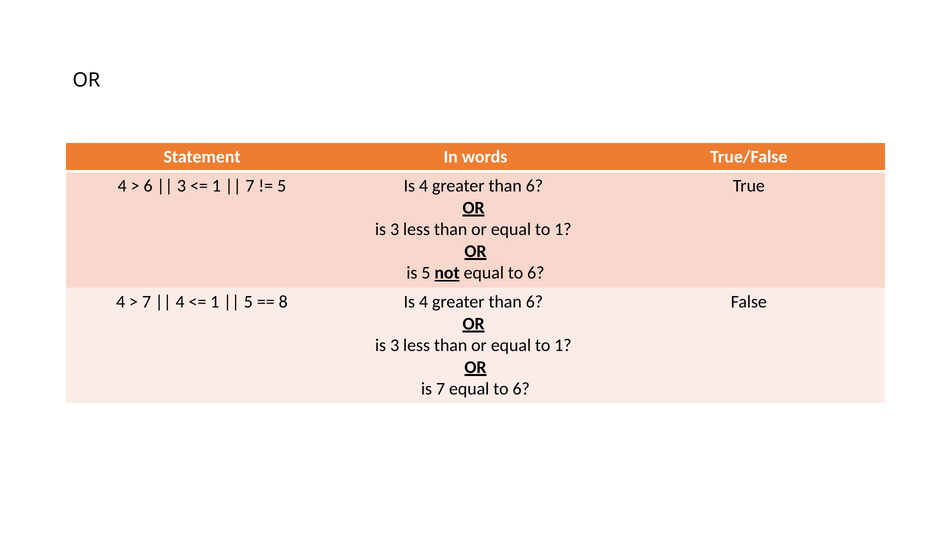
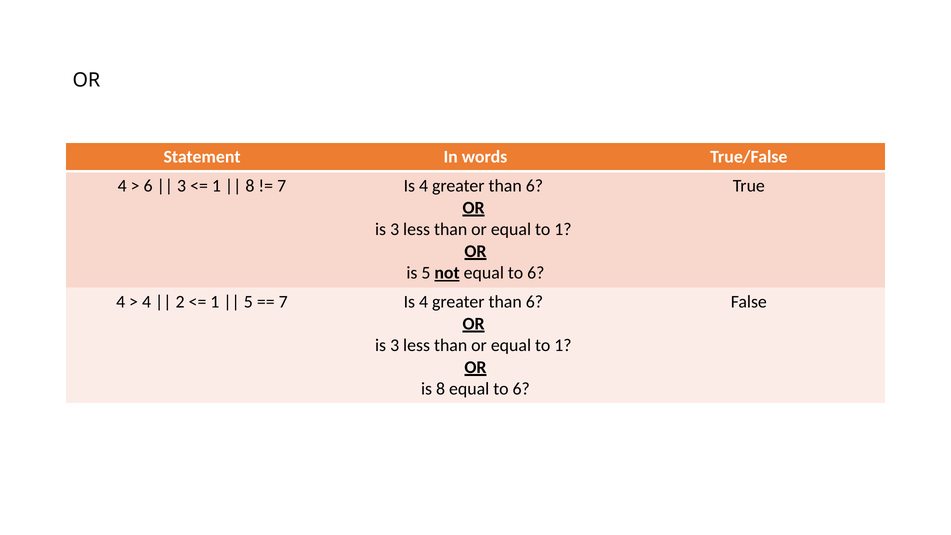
7: 7 -> 8 (250, 186)
5: 5 -> 7 (282, 186)
7: 7 -> 4 (147, 302)
4: 4 -> 2 (180, 302)
8: 8 -> 7 (283, 302)
is 7: 7 -> 8 (441, 389)
